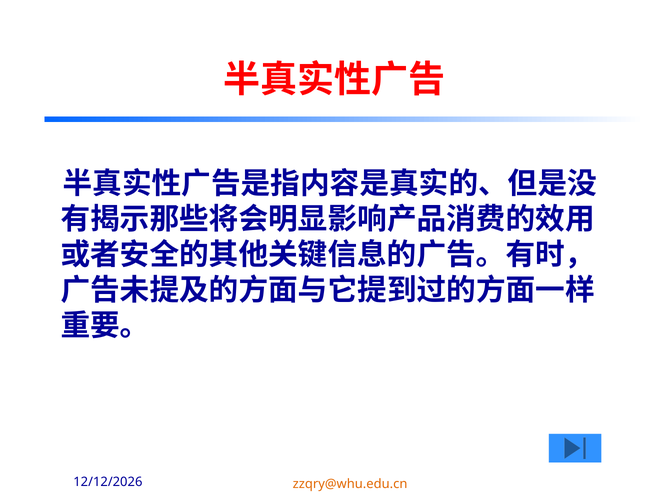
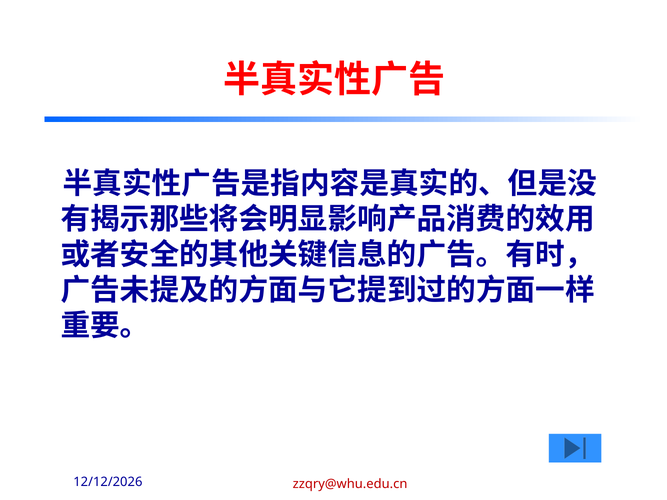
zzqry@whu.edu.cn colour: orange -> red (350, 484)
